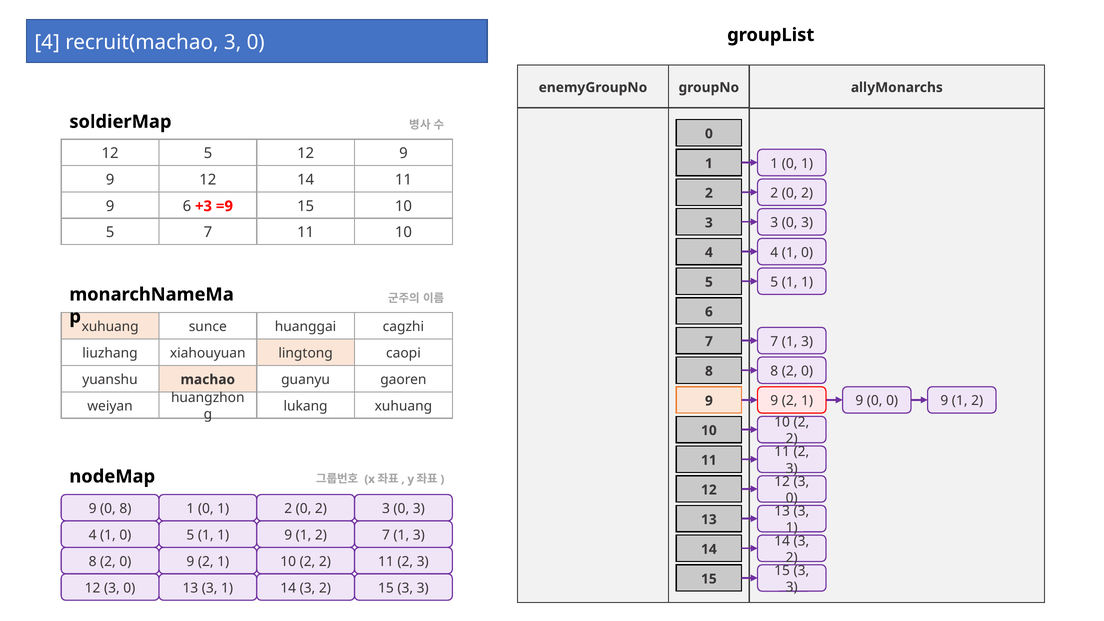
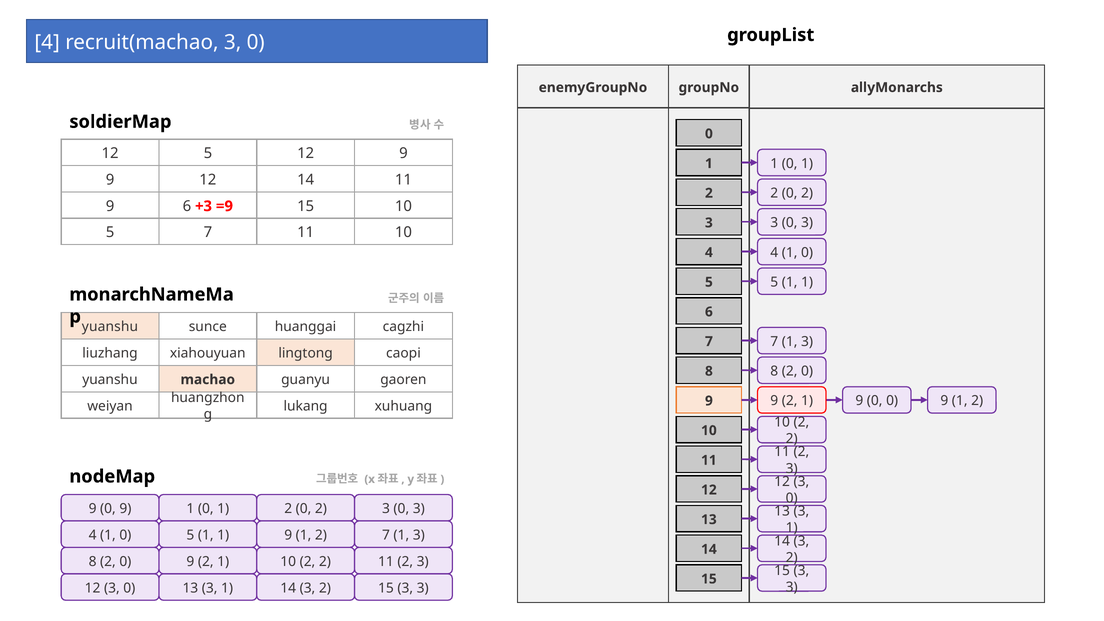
xuhuang: xuhuang -> yuanshu (110, 327)
9 0 8: 8 -> 9 (125, 509)
